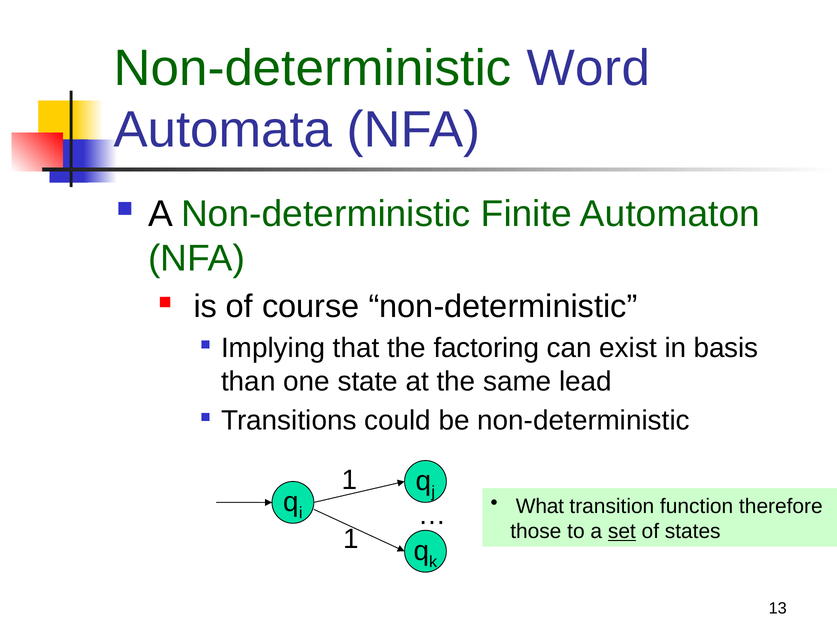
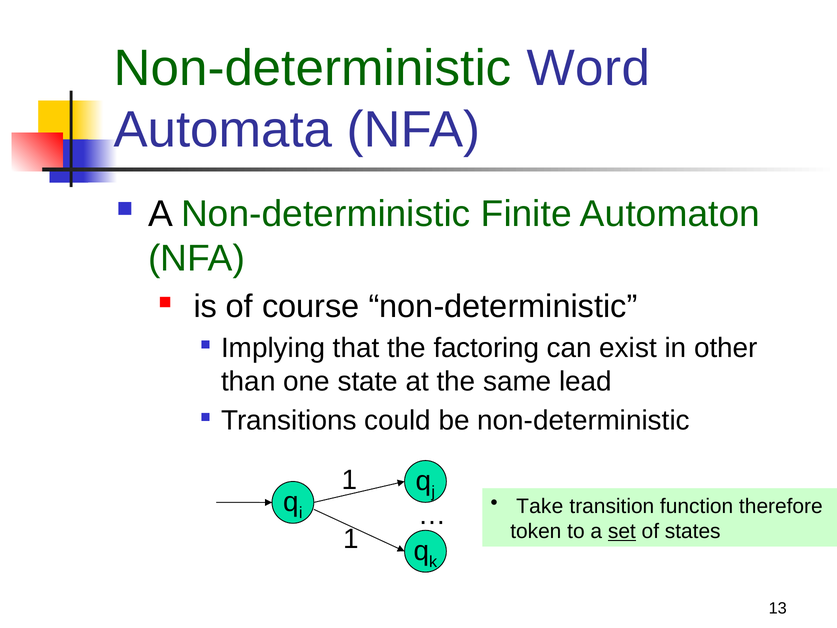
basis: basis -> other (726, 348)
What: What -> Take (540, 506)
those: those -> token (536, 531)
